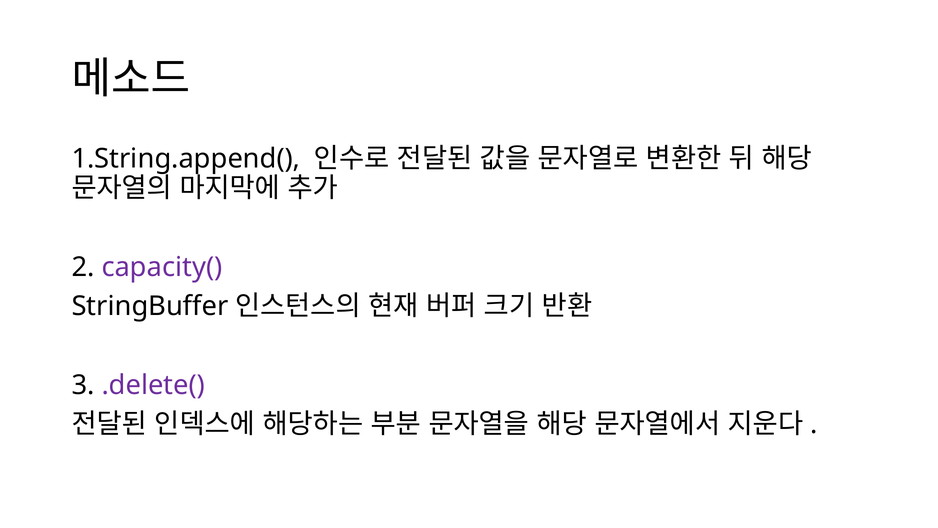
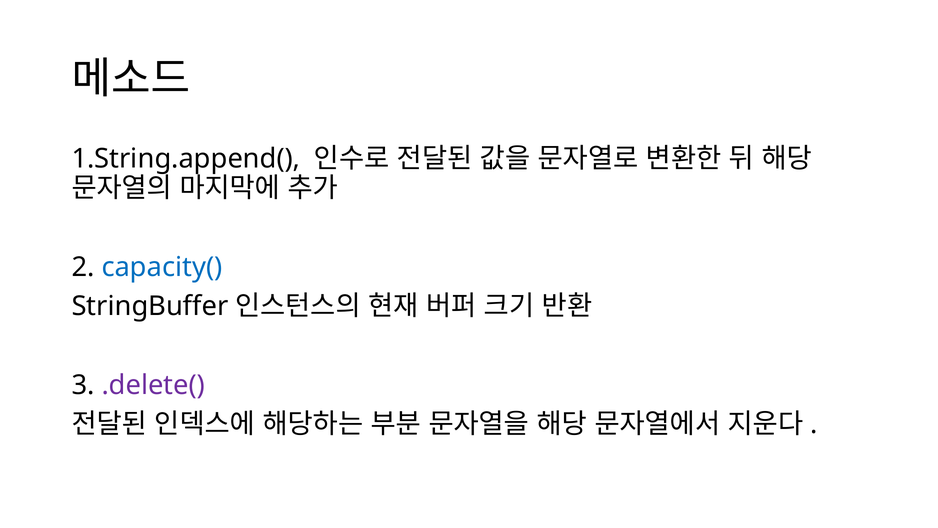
capacity( colour: purple -> blue (162, 267)
